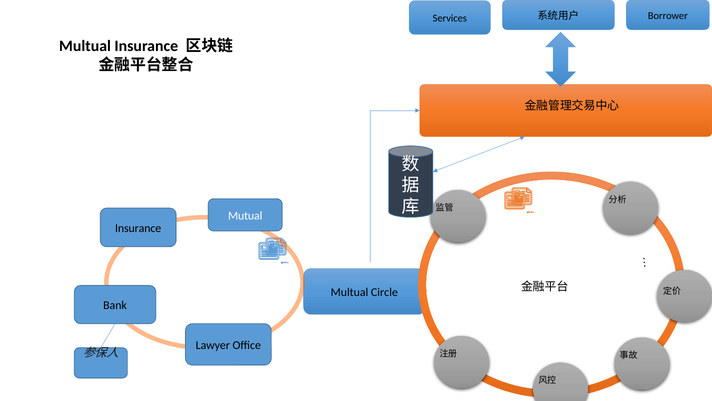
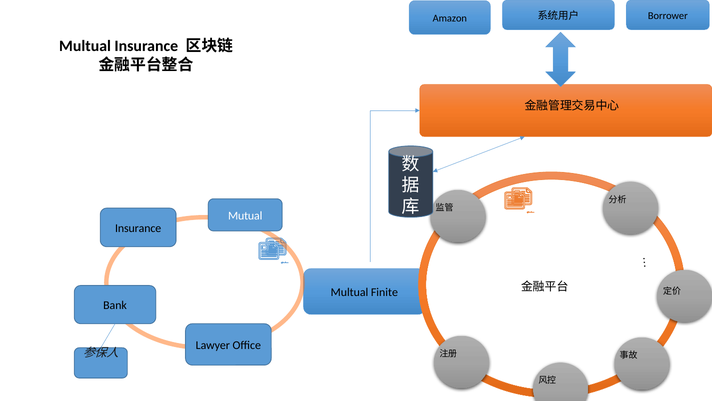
Services: Services -> Amazon (450, 18)
Circle: Circle -> Finite (384, 292)
